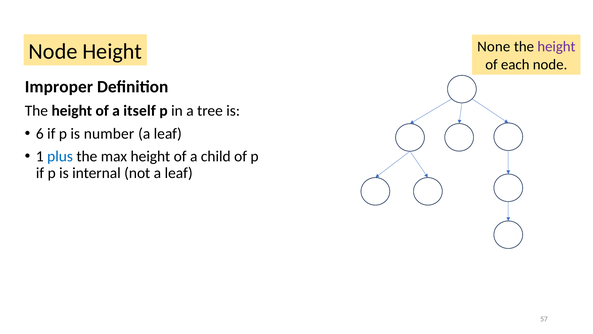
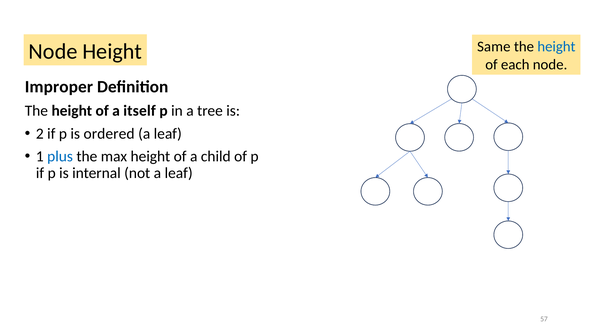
None: None -> Same (494, 47)
height colour: purple -> blue (556, 47)
6: 6 -> 2 (40, 133)
number: number -> ordered (109, 133)
